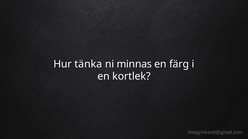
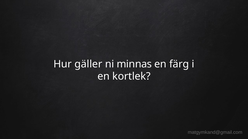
tänka: tänka -> gäller (88, 64)
